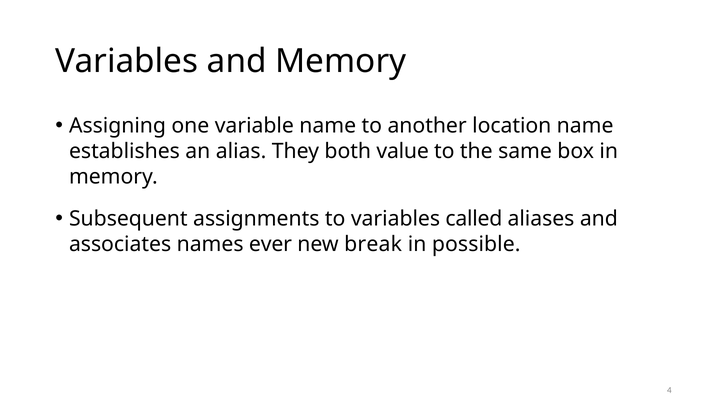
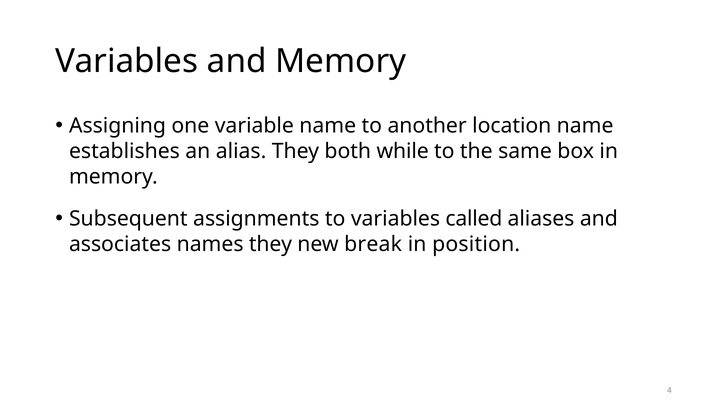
value: value -> while (403, 151)
names ever: ever -> they (270, 244)
possible: possible -> position (476, 244)
